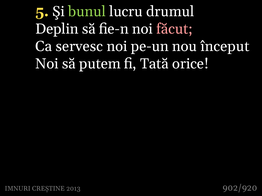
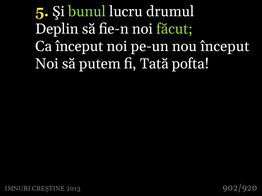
făcut colour: pink -> light green (175, 29)
Ca servesc: servesc -> început (79, 46)
orice: orice -> pofta (191, 64)
